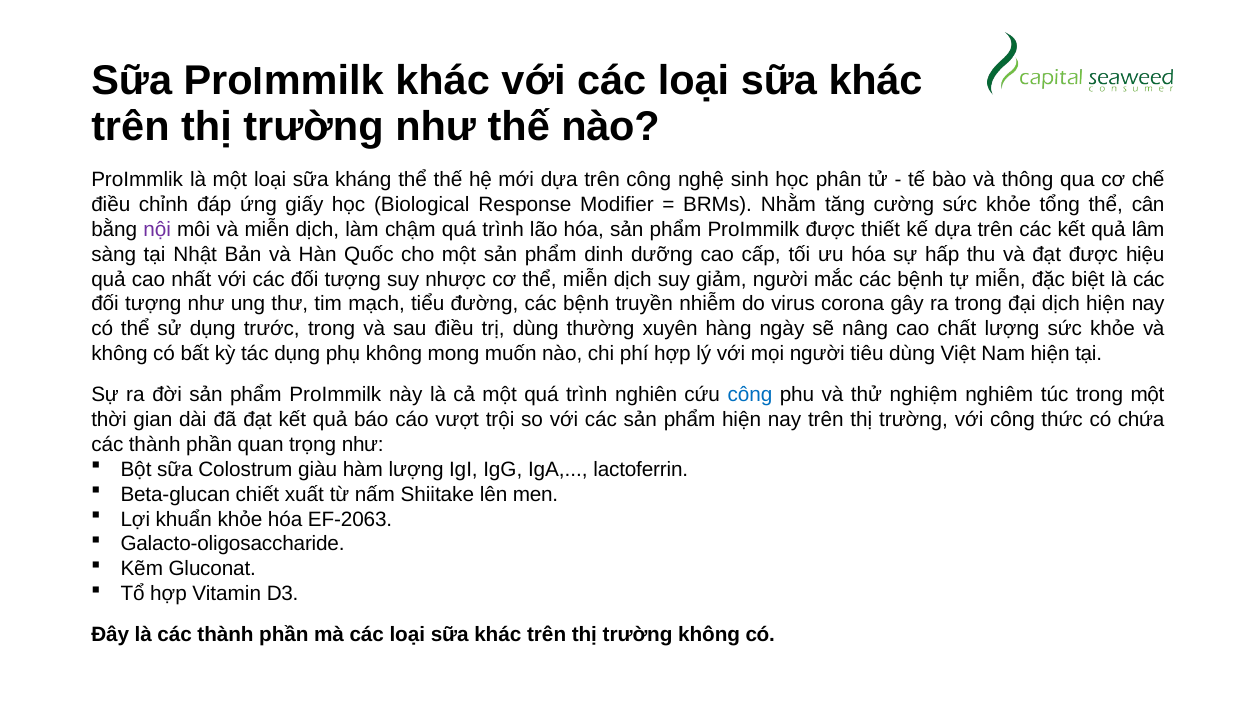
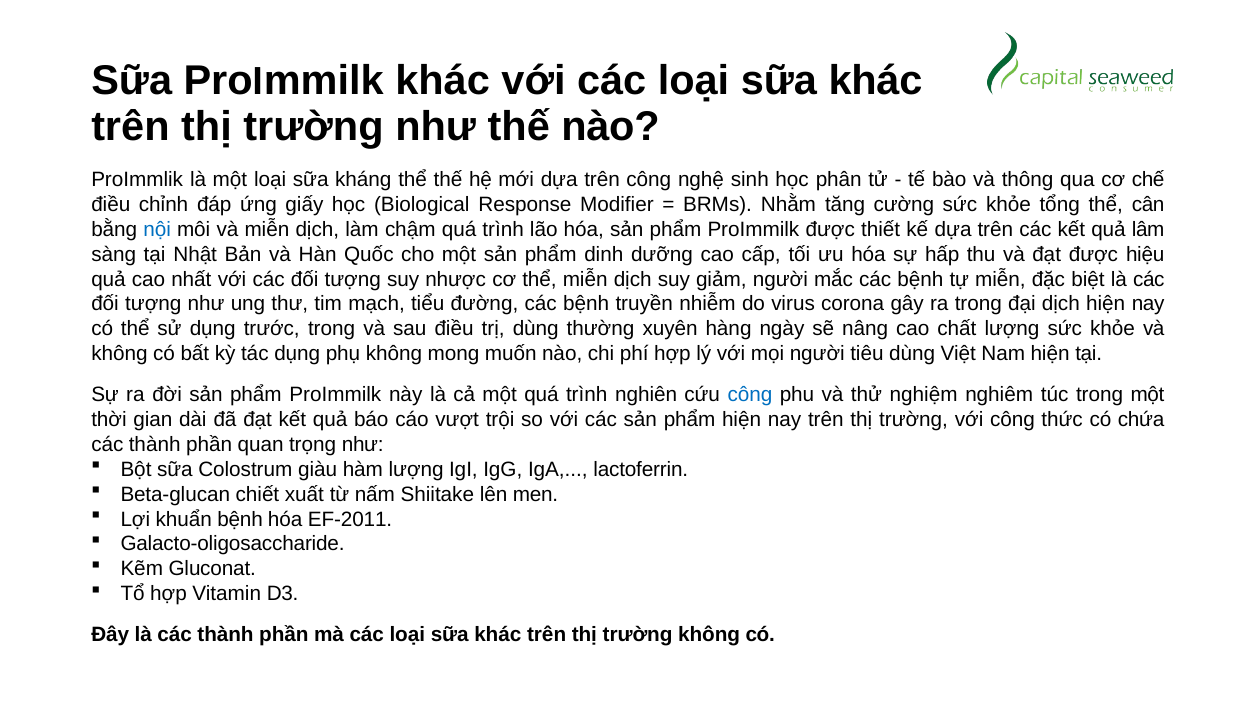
nội colour: purple -> blue (157, 229)
khuẩn khỏe: khỏe -> bệnh (240, 519)
EF-2063: EF-2063 -> EF-2011 (350, 519)
